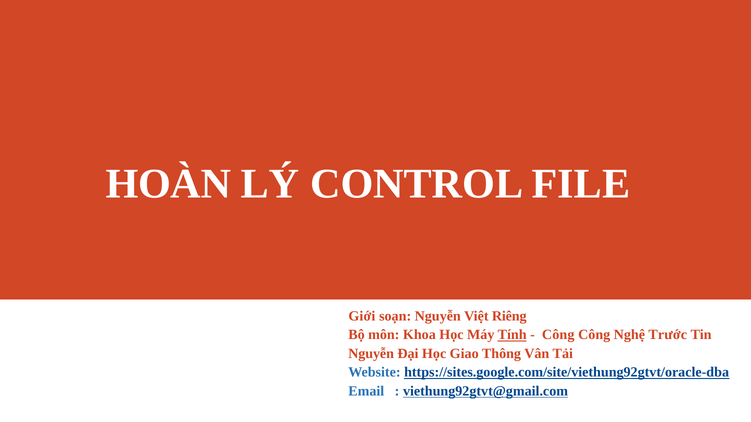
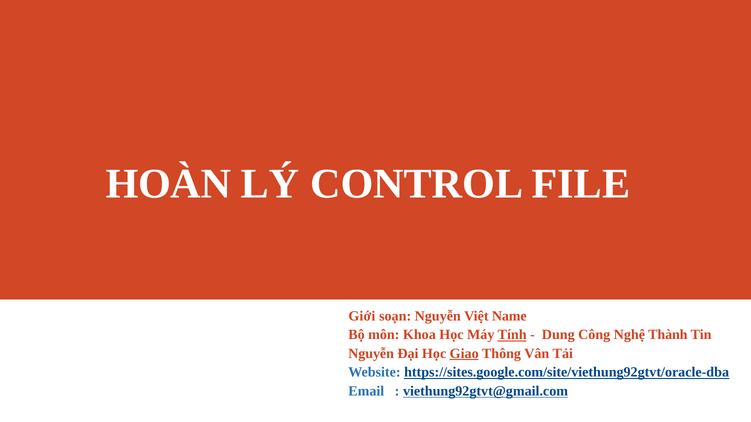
Riêng: Riêng -> Name (509, 316)
Công: Công -> Dung (558, 335)
Trước: Trước -> Thành (668, 335)
Giao underline: none -> present (464, 354)
